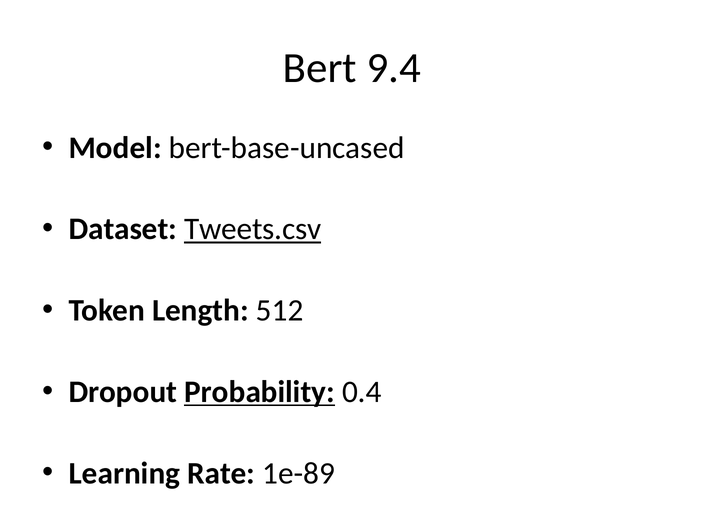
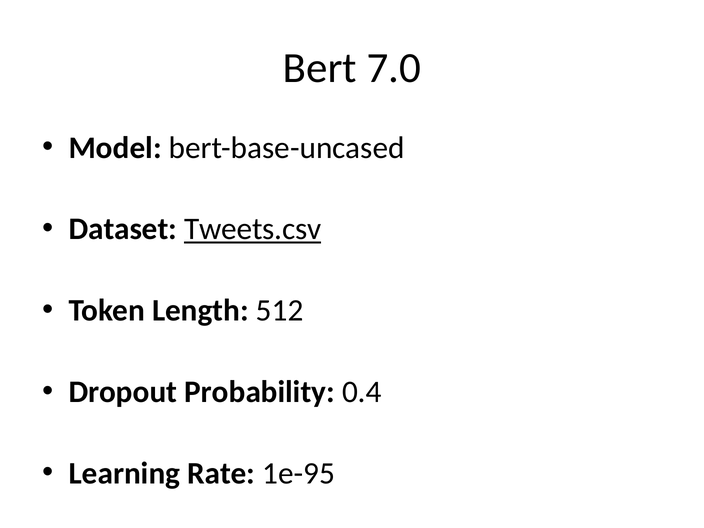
9.4: 9.4 -> 7.0 (394, 68)
Probability underline: present -> none (260, 392)
1e-89: 1e-89 -> 1e-95 (299, 473)
